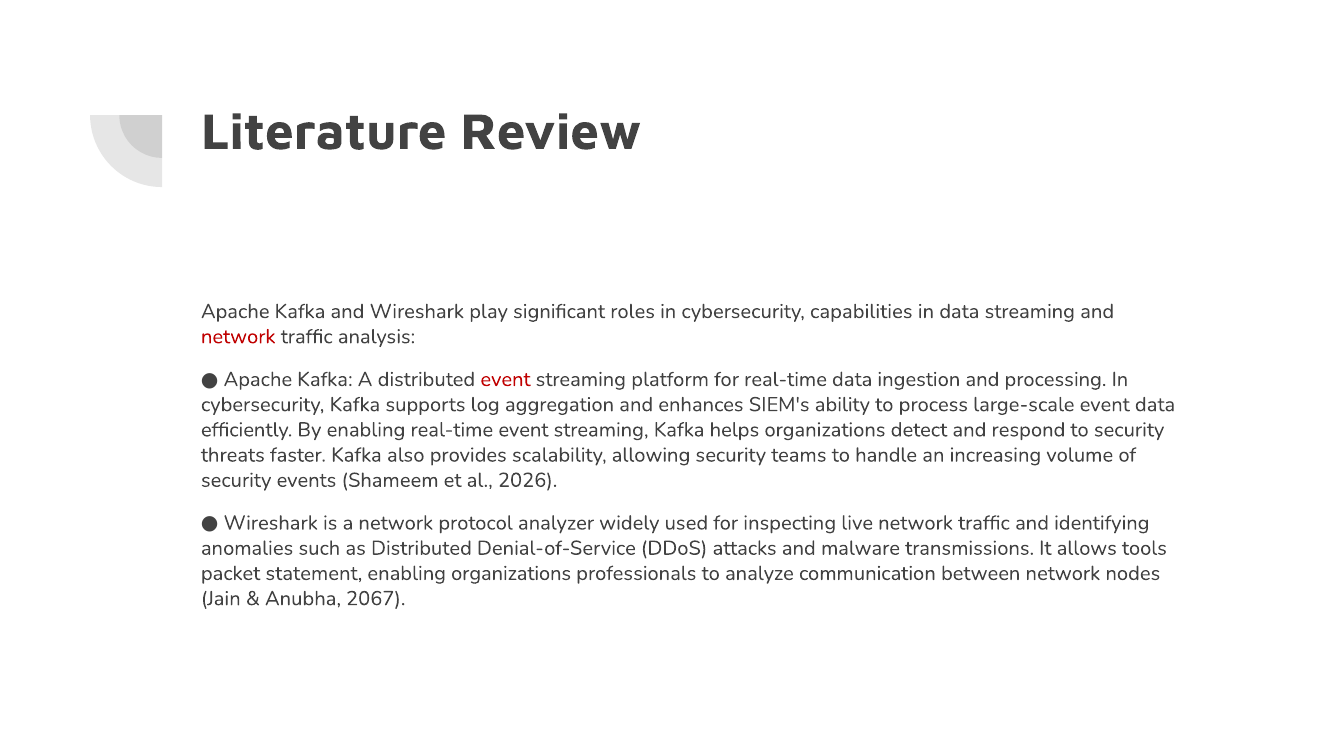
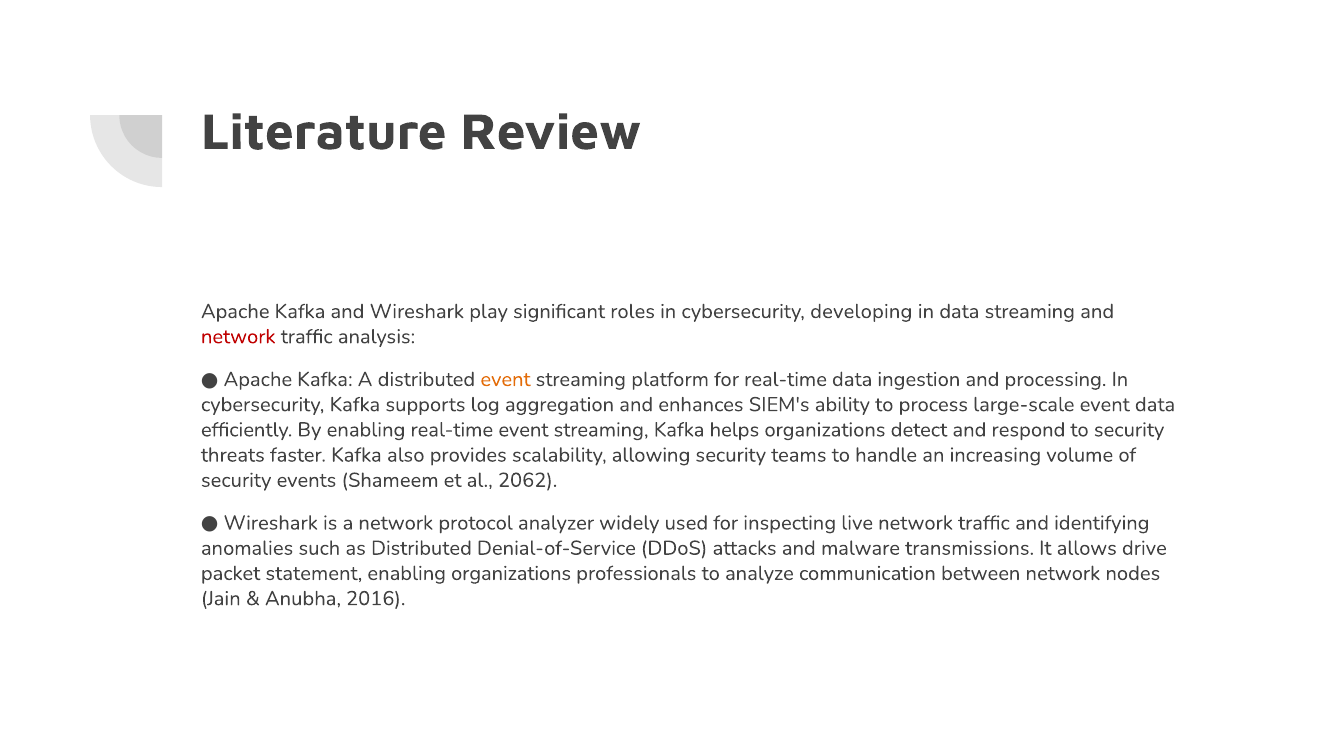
capabilities: capabilities -> developing (861, 311)
event colour: red -> orange (505, 379)
2026: 2026 -> 2062 (528, 480)
tools: tools -> drive (1144, 548)
2067: 2067 -> 2016 (376, 598)
